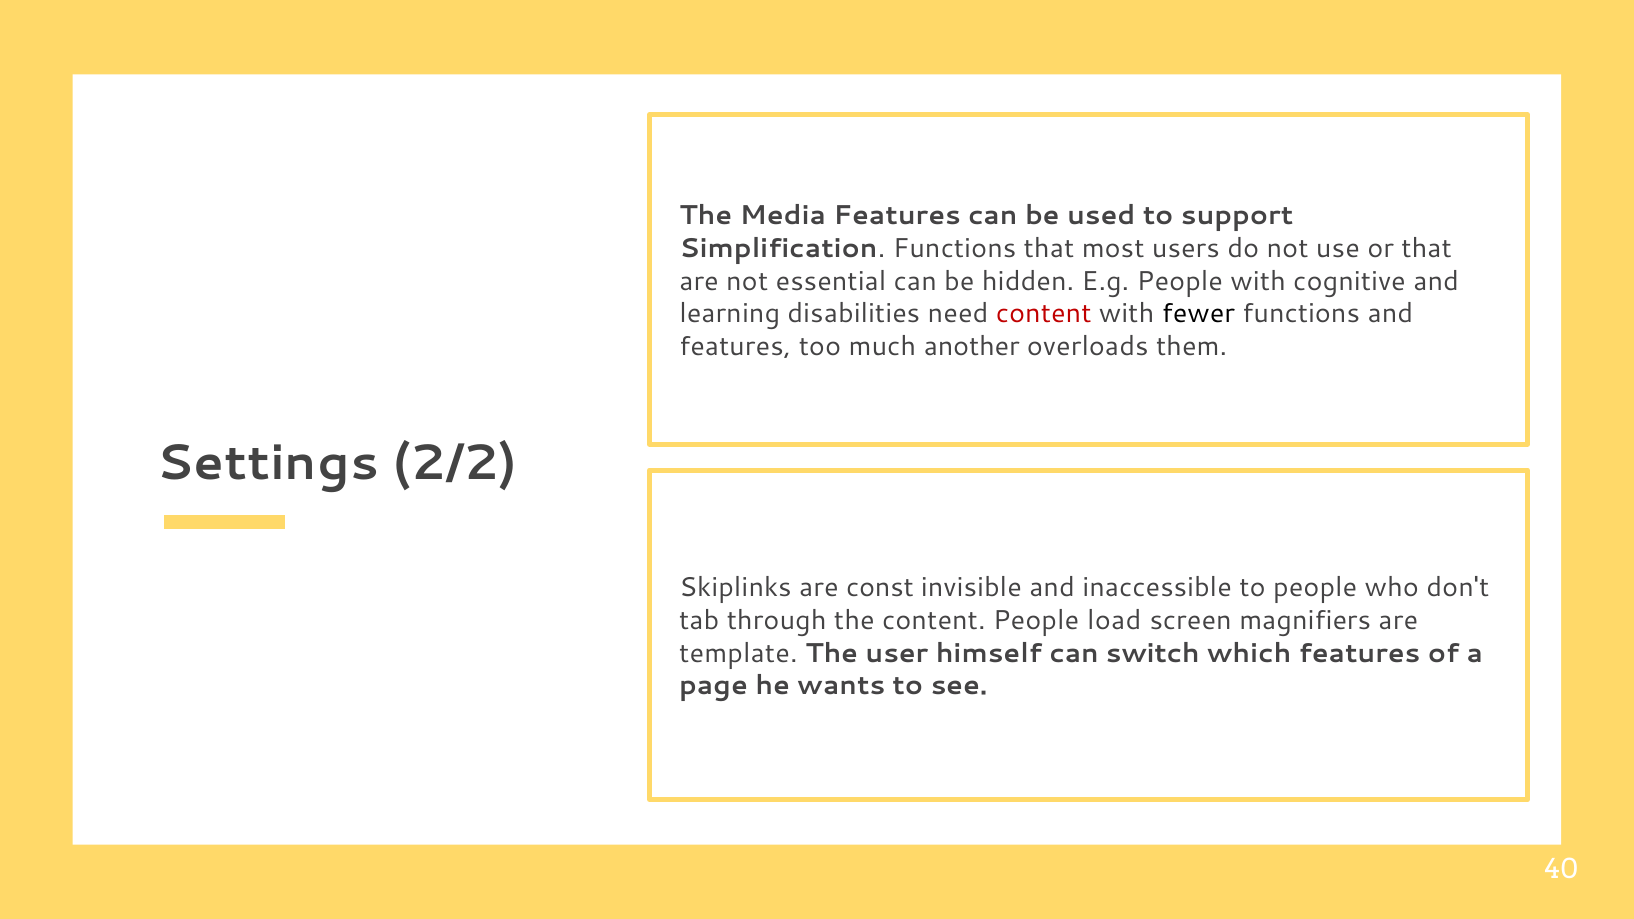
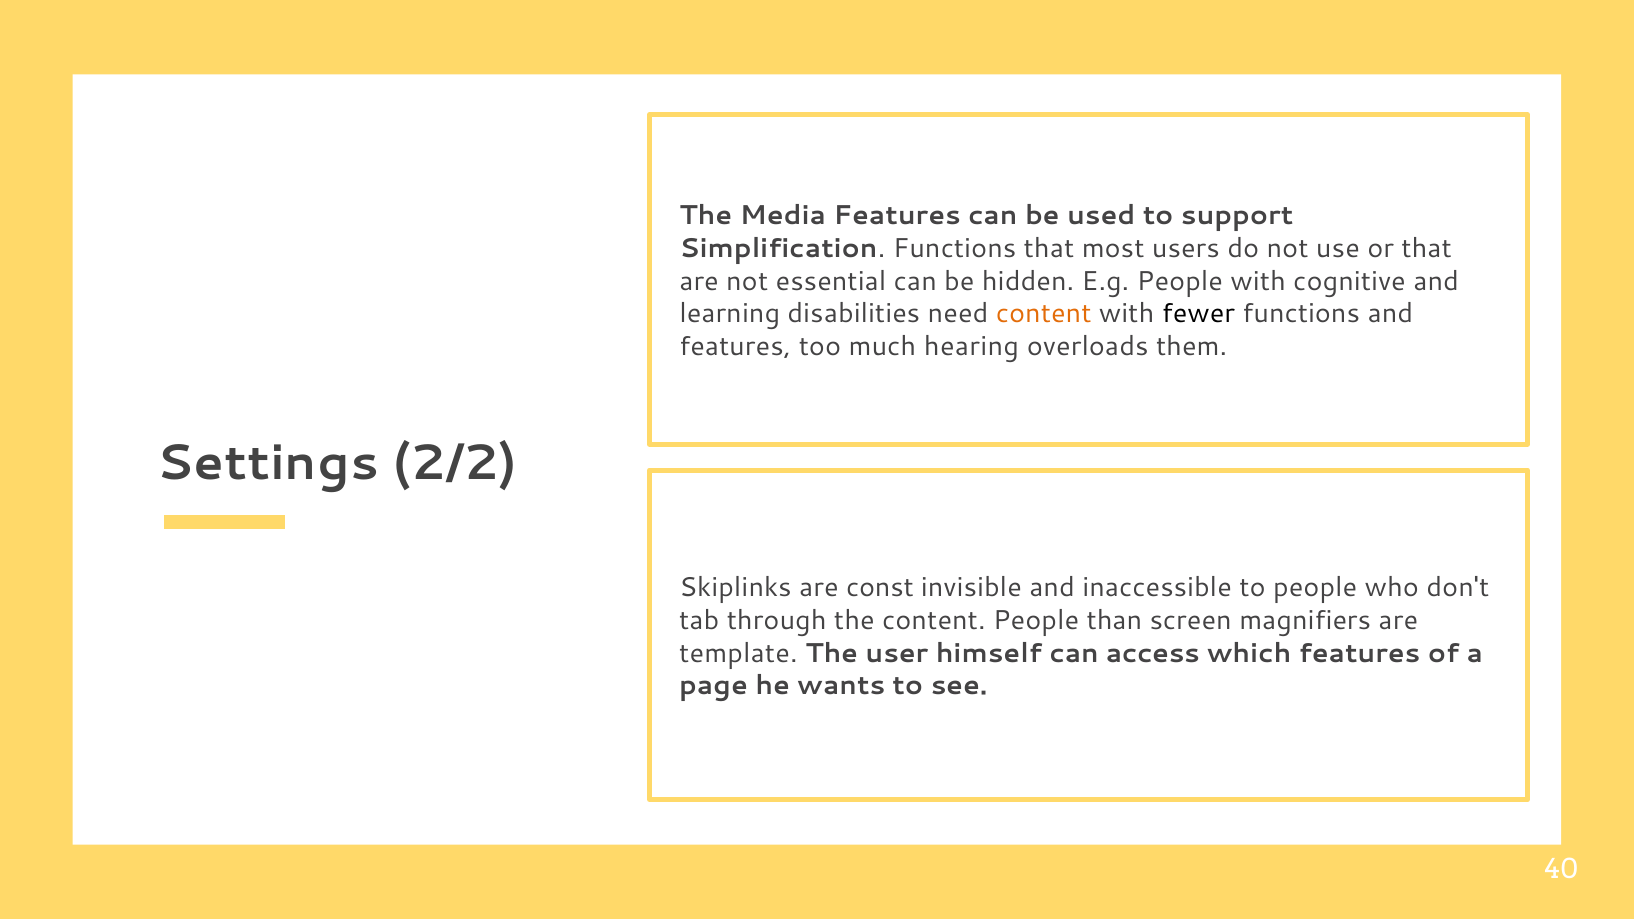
content colour: red -> orange (1044, 314)
another: another -> hearing (972, 347)
load: load -> than (1114, 620)
switch: switch -> access (1153, 653)
